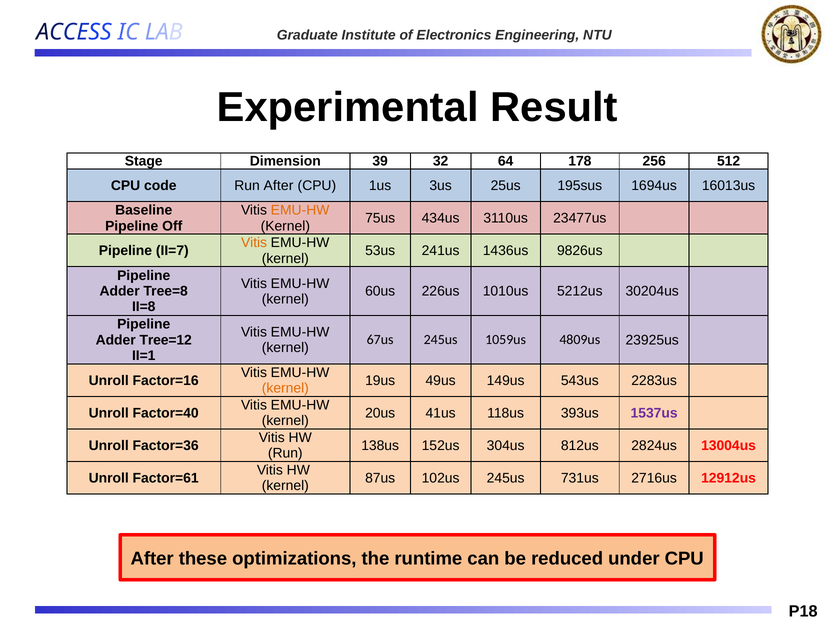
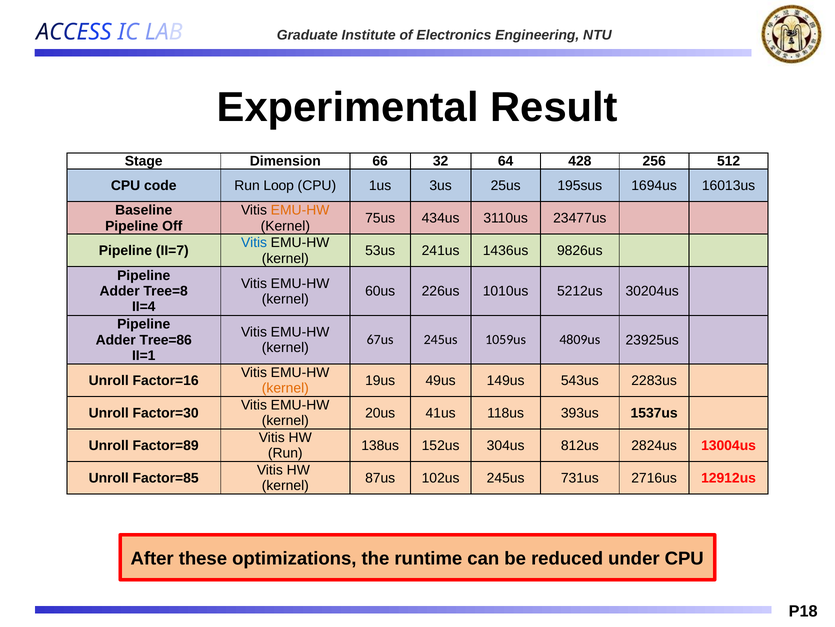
39: 39 -> 66 (380, 161)
178: 178 -> 428 (580, 161)
Run After: After -> Loop (279, 185)
Vitis colour: orange -> blue (254, 243)
II=8: II=8 -> II=4 (144, 306)
Tree=12: Tree=12 -> Tree=86 (166, 340)
Factor=40: Factor=40 -> Factor=30 (166, 413)
1537us colour: purple -> black (654, 413)
Factor=36: Factor=36 -> Factor=89 (166, 445)
Factor=61: Factor=61 -> Factor=85 (166, 477)
